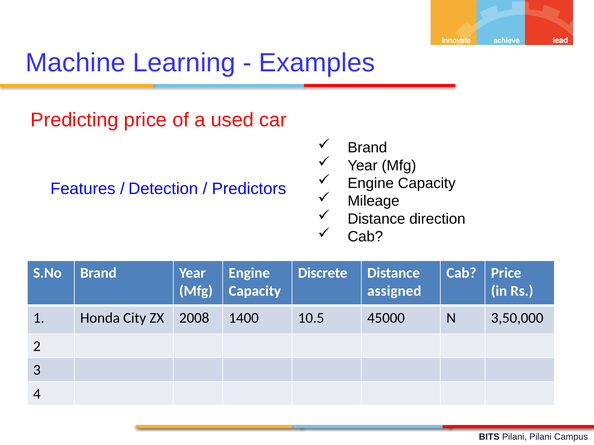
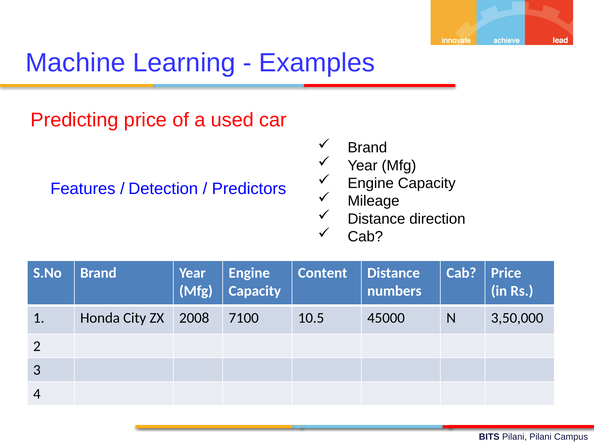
Discrete: Discrete -> Content (323, 273)
assigned: assigned -> numbers (394, 291)
1400: 1400 -> 7100 (244, 318)
